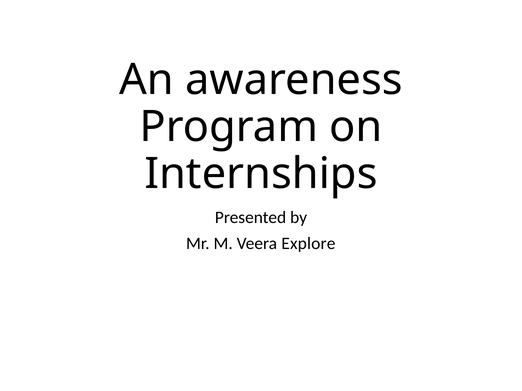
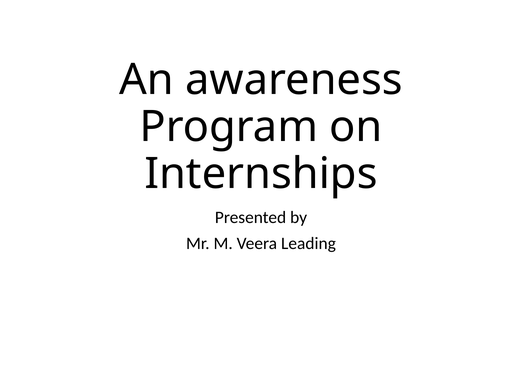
Explore: Explore -> Leading (308, 244)
